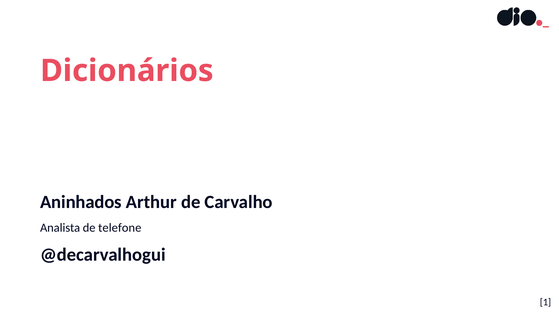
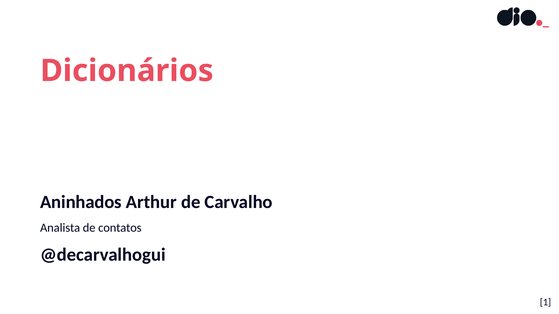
telefone: telefone -> contatos (120, 228)
